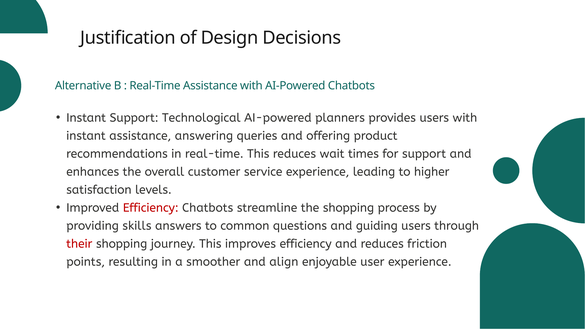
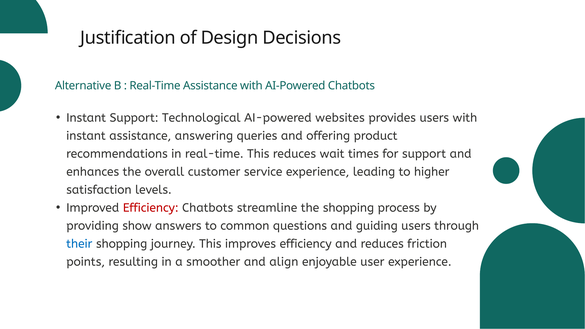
planners: planners -> websites (340, 118)
skills: skills -> show (137, 226)
their colour: red -> blue (79, 244)
